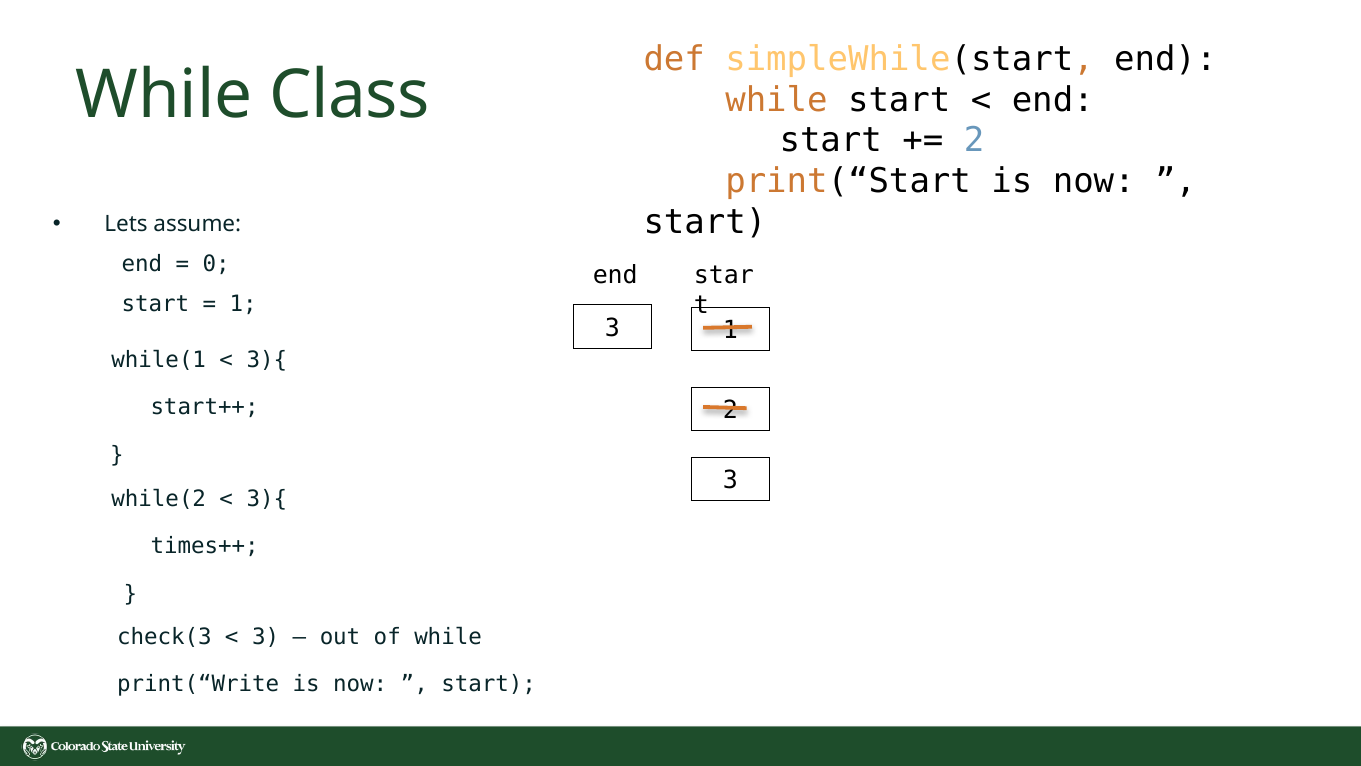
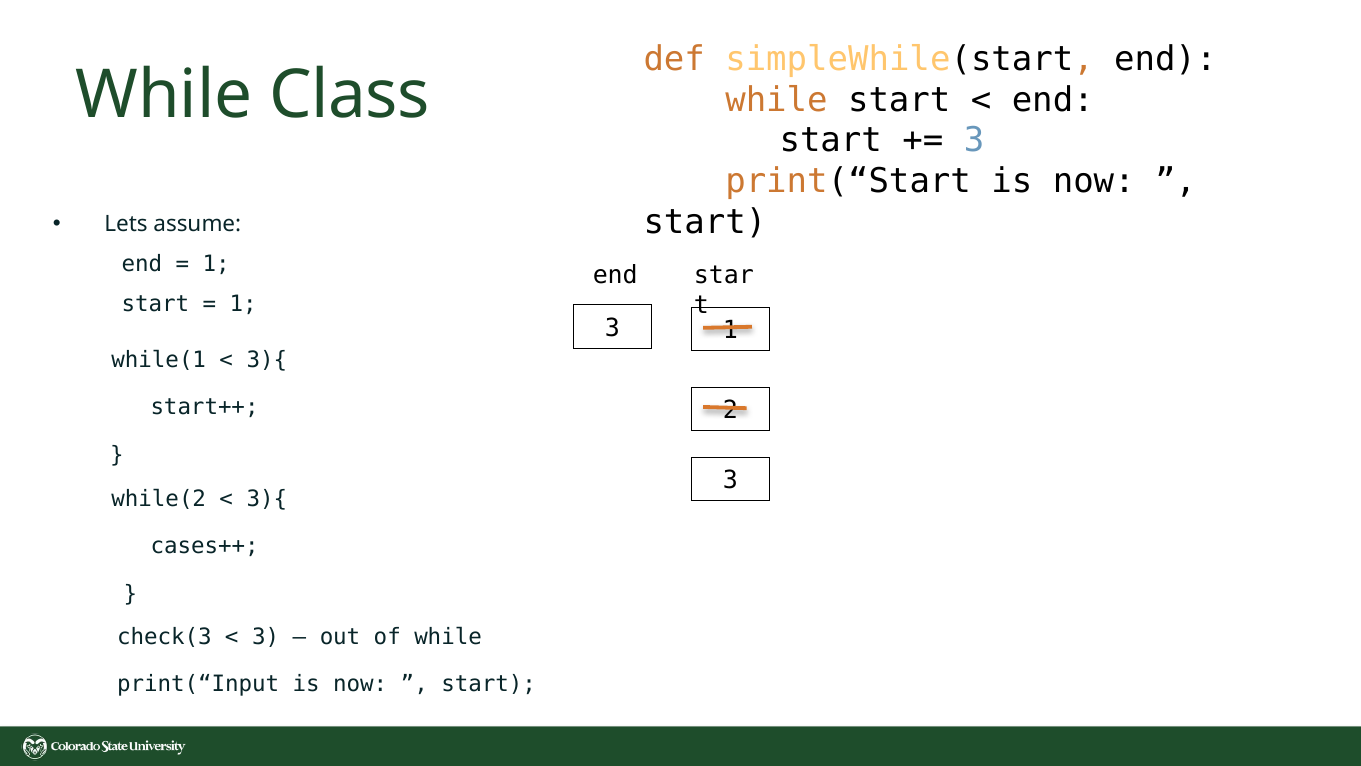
2: 2 -> 3 (974, 141)
0: 0 -> 1 (216, 264)
times++: times++ -> cases++ (205, 546)
print(“Write: print(“Write -> print(“Input (198, 684)
